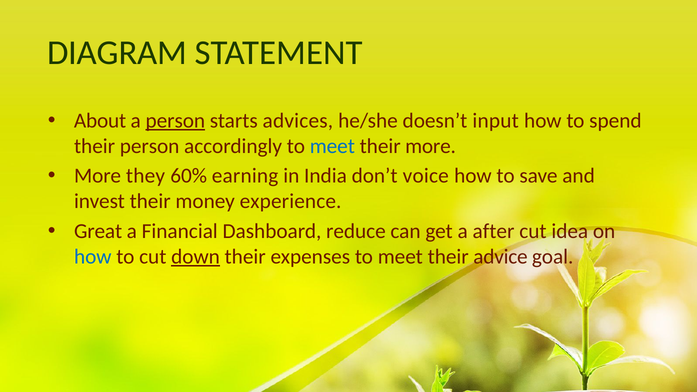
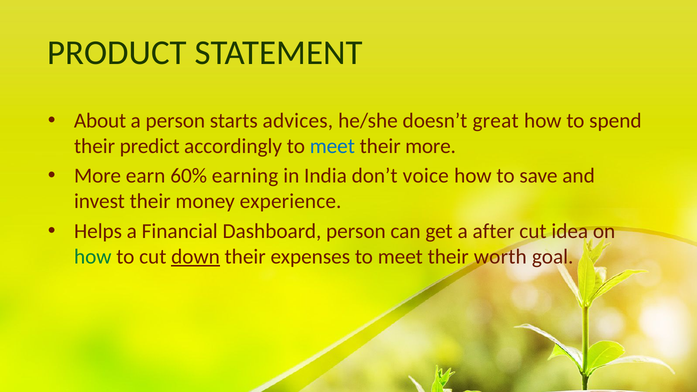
DIAGRAM: DIAGRAM -> PRODUCT (117, 53)
person underline: present -> none (175, 121)
input: input -> great (496, 121)
their person: person -> predict (150, 146)
they: they -> earn (146, 176)
Great: Great -> Helps (98, 231)
Dashboard reduce: reduce -> person (356, 231)
how colour: blue -> green (93, 257)
advice: advice -> worth (500, 257)
